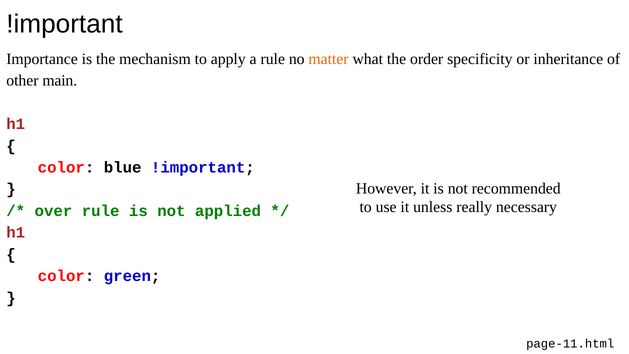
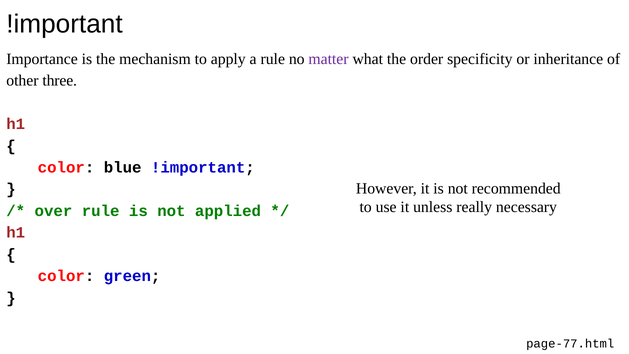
matter colour: orange -> purple (329, 59)
main: main -> three (60, 81)
page-11.html: page-11.html -> page-77.html (570, 344)
